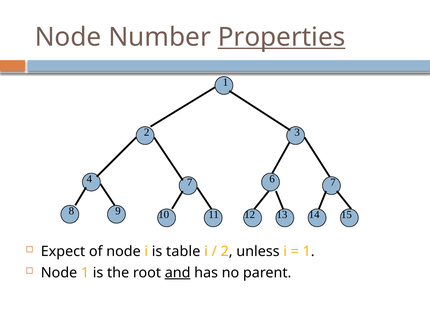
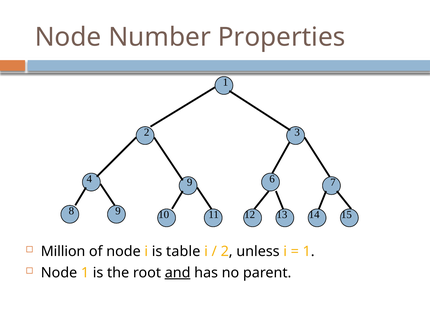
Properties underline: present -> none (282, 37)
4 7: 7 -> 9 (190, 183)
Expect: Expect -> Million (63, 252)
